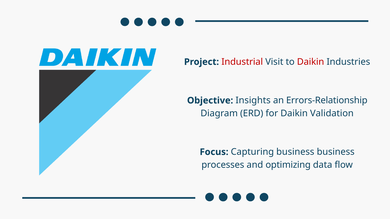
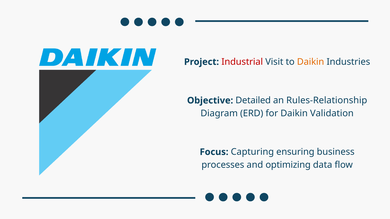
Daikin colour: red -> orange (311, 62)
Insights: Insights -> Detailed (253, 101)
Errors-Relationship: Errors-Relationship -> Rules-Relationship (327, 101)
Capturing business: business -> ensuring (295, 152)
